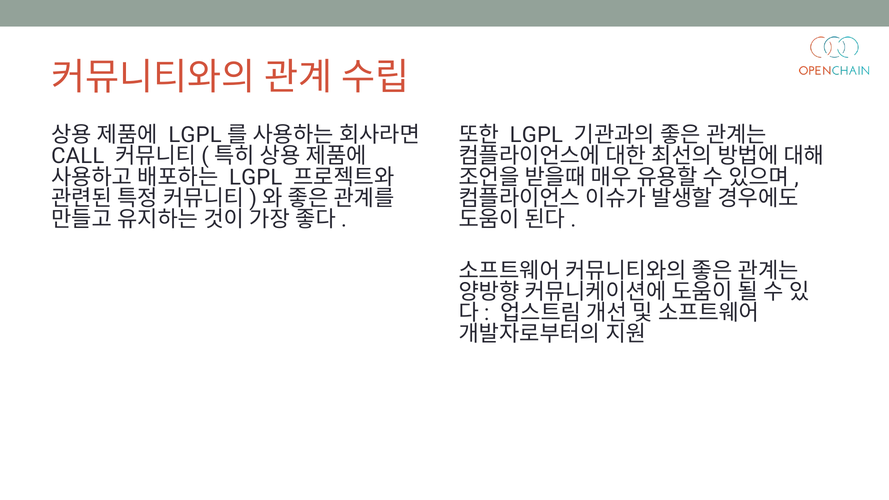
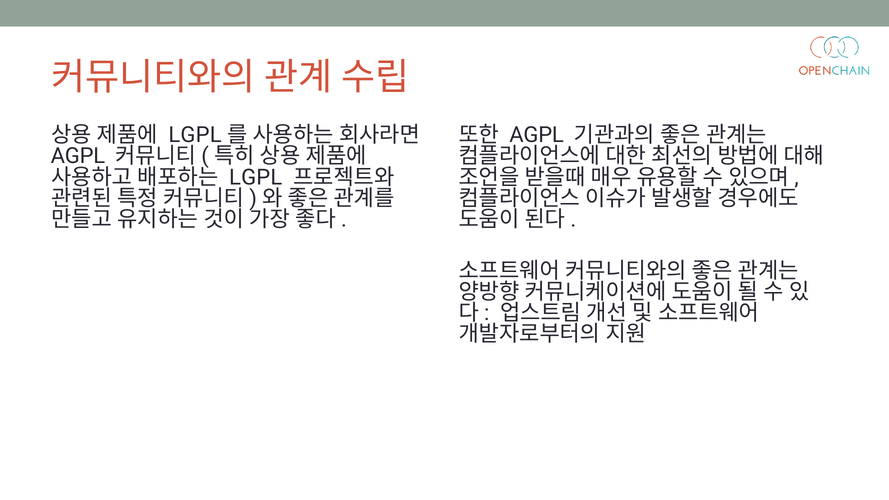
LGPL: LGPL -> AGPL (537, 135)
CALL: CALL -> AGPL (78, 156)
